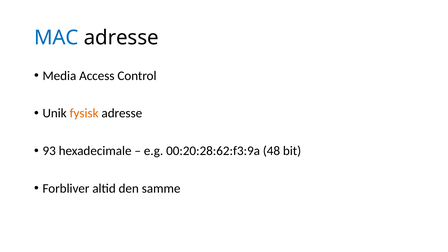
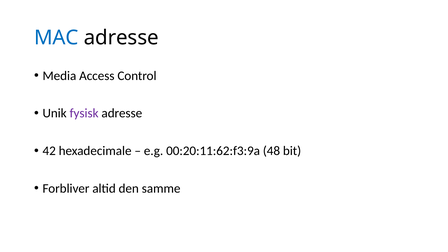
fysisk colour: orange -> purple (84, 113)
93: 93 -> 42 (49, 151)
00:20:28:62:f3:9a: 00:20:28:62:f3:9a -> 00:20:11:62:f3:9a (213, 151)
